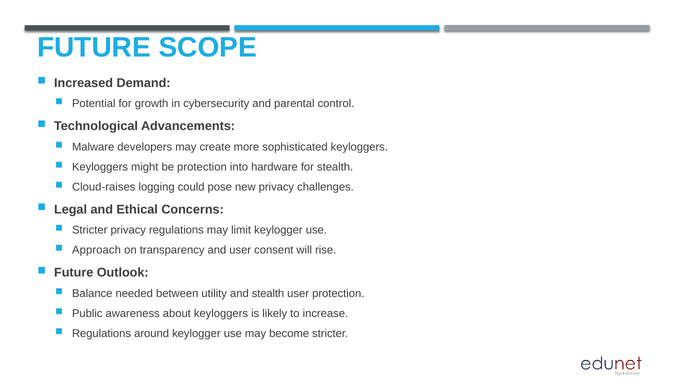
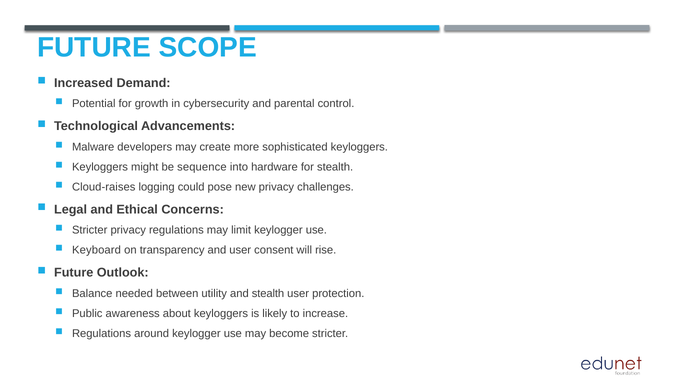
be protection: protection -> sequence (202, 167)
Approach: Approach -> Keyboard (97, 250)
